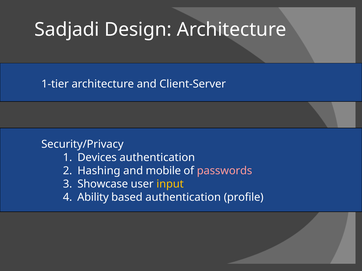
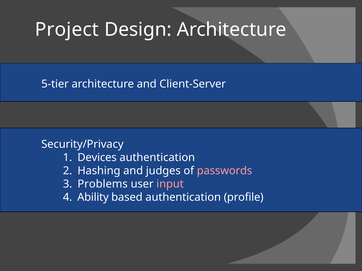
Sadjadi: Sadjadi -> Project (67, 30)
1-tier: 1-tier -> 5-tier (55, 84)
mobile: mobile -> judges (163, 171)
Showcase: Showcase -> Problems (103, 184)
input colour: yellow -> pink (170, 184)
